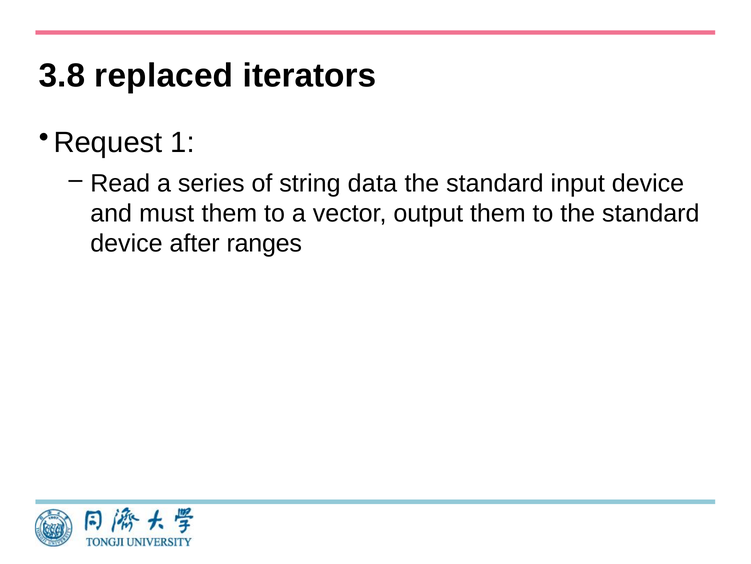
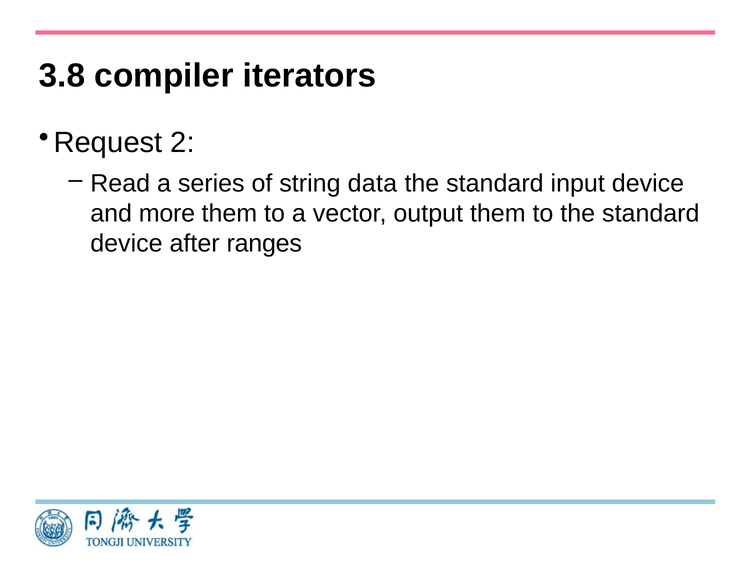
replaced: replaced -> compiler (164, 75)
1: 1 -> 2 (183, 142)
must: must -> more (167, 213)
